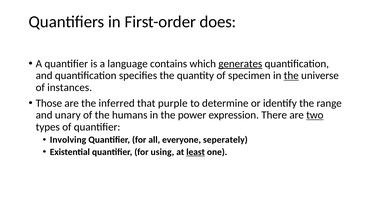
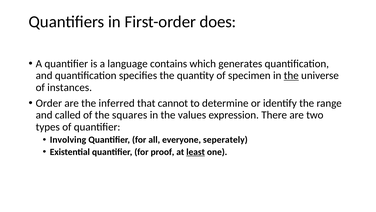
generates underline: present -> none (240, 64)
Those: Those -> Order (49, 103)
purple: purple -> cannot (173, 103)
unary: unary -> called (68, 115)
humans: humans -> squares (130, 115)
power: power -> values (192, 115)
two underline: present -> none (315, 115)
using: using -> proof (162, 152)
